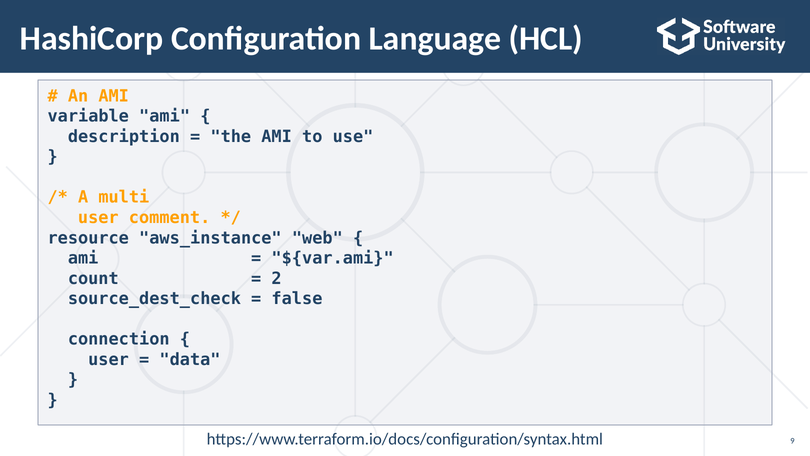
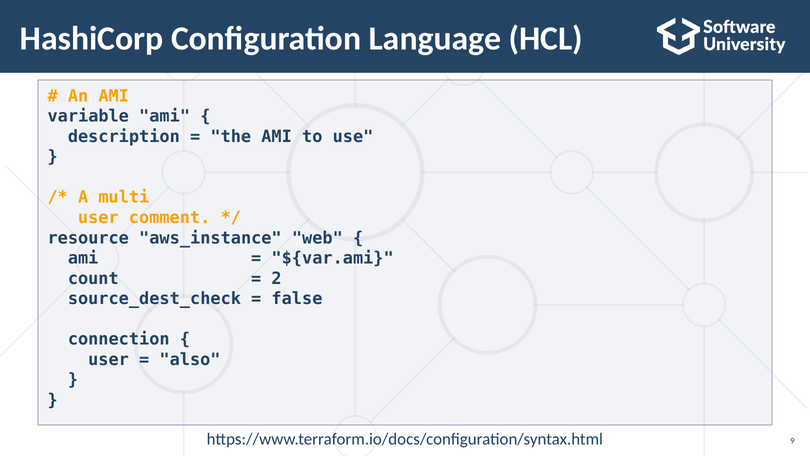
data: data -> also (190, 359)
